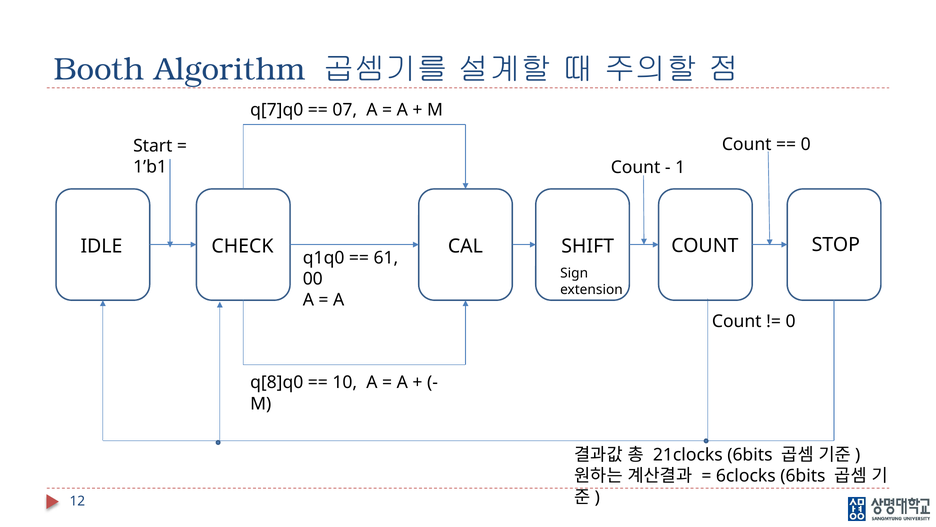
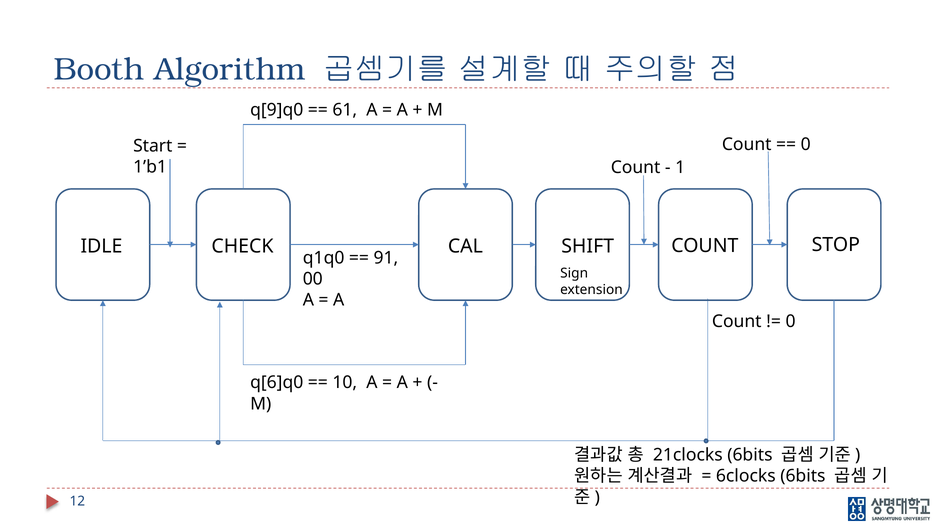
q[7]q0: q[7]q0 -> q[9]q0 (277, 110)
07: 07 -> 61 (345, 110)
61: 61 -> 91 (386, 258)
q[8]q0: q[8]q0 -> q[6]q0 (277, 382)
